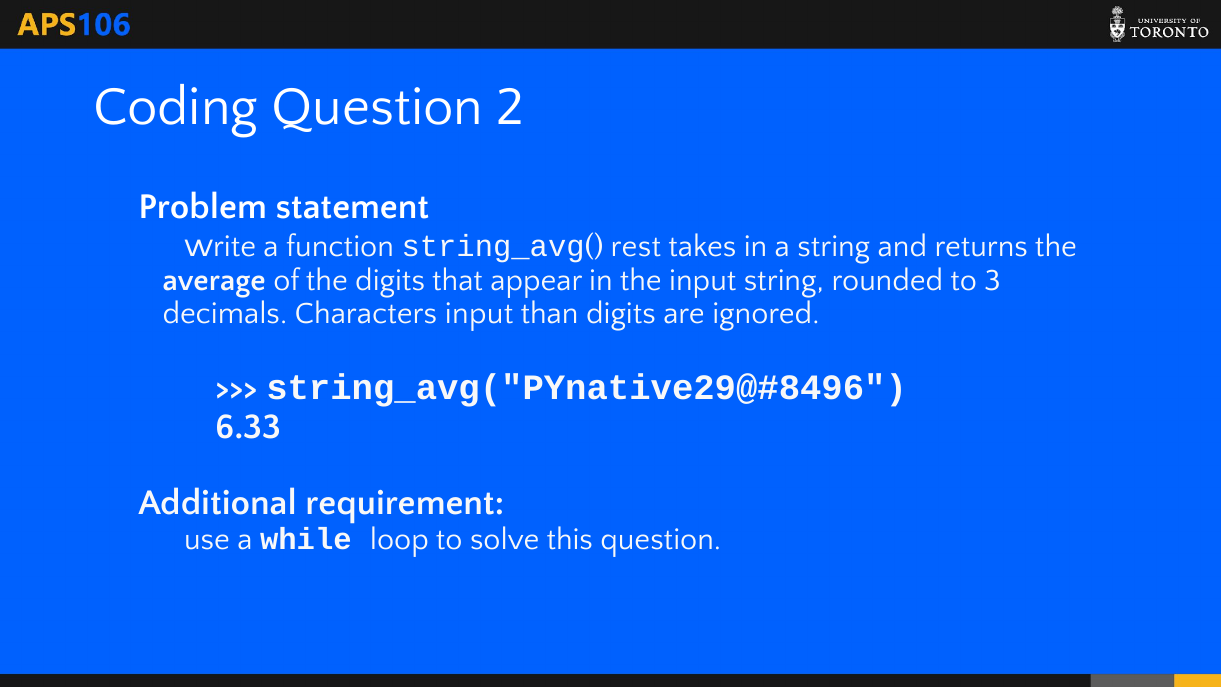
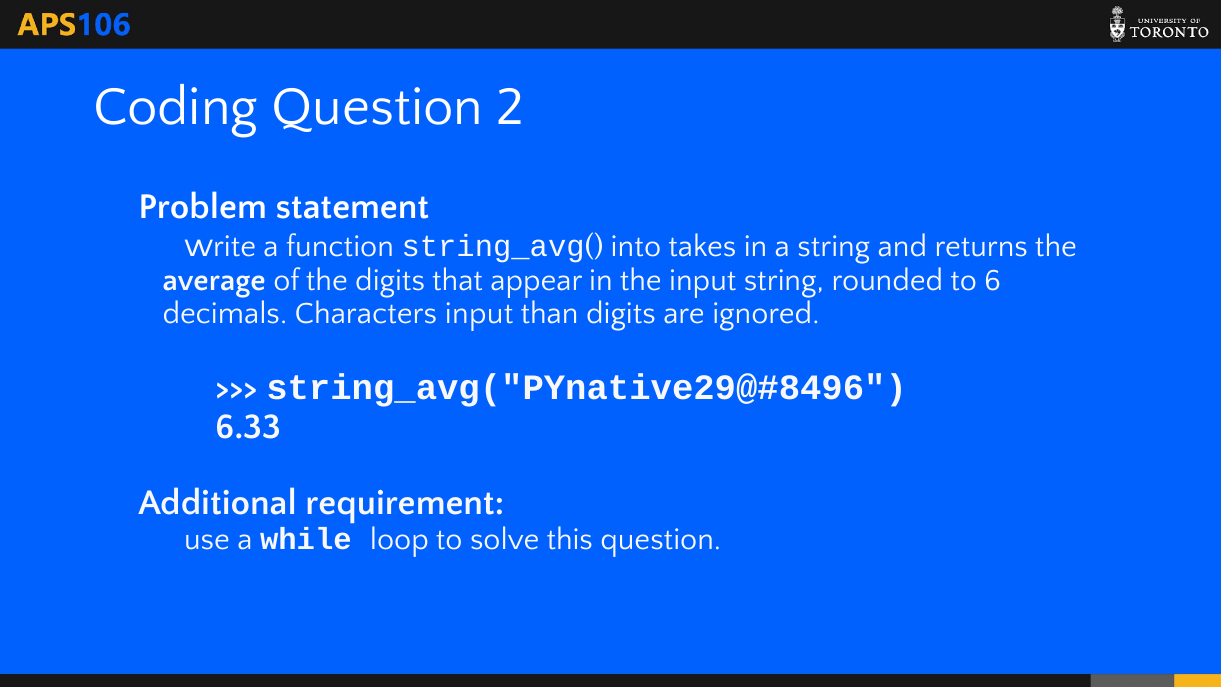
rest: rest -> into (636, 247)
3: 3 -> 6 (992, 281)
